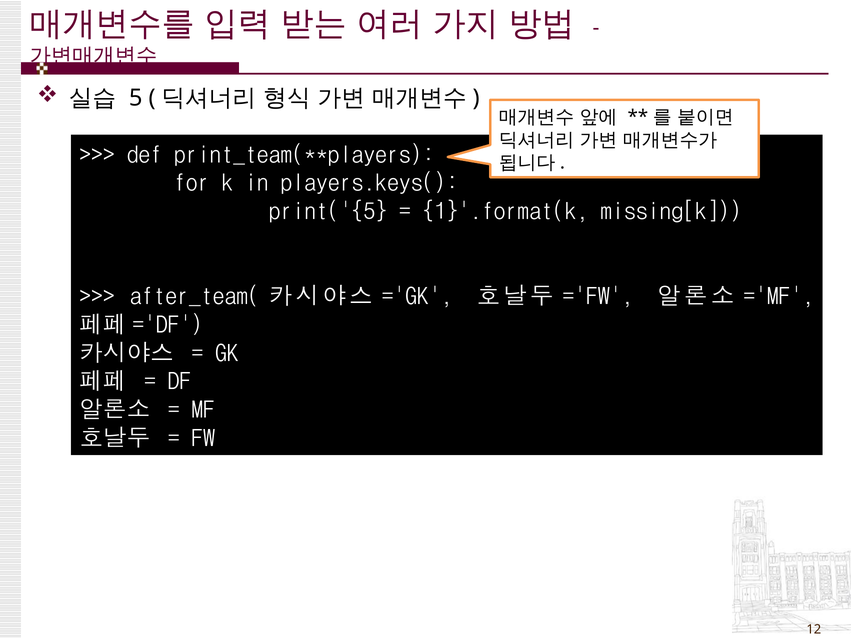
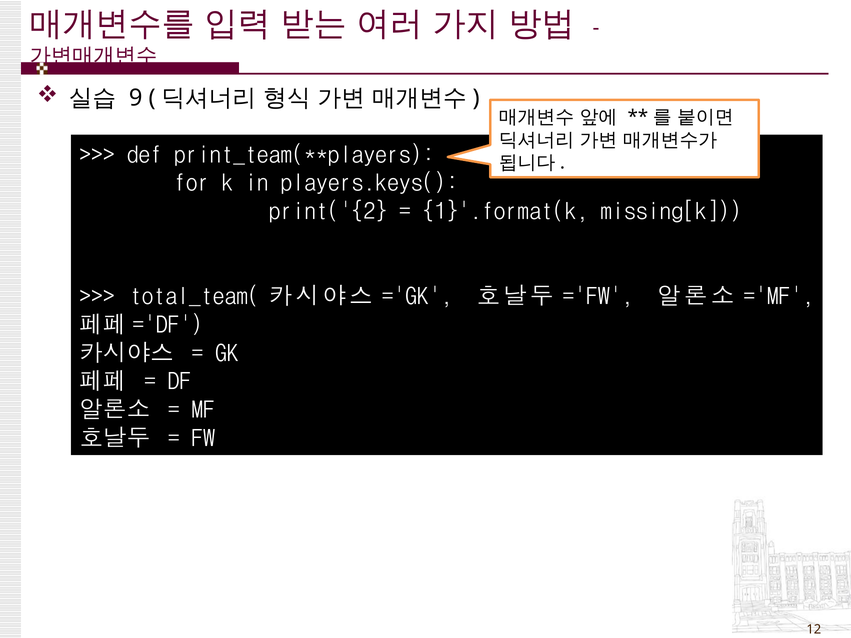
5: 5 -> 9 (136, 98)
print('{5: print('{5 -> print('{2 (328, 212)
after_team(: after_team( -> total_team( (195, 297)
